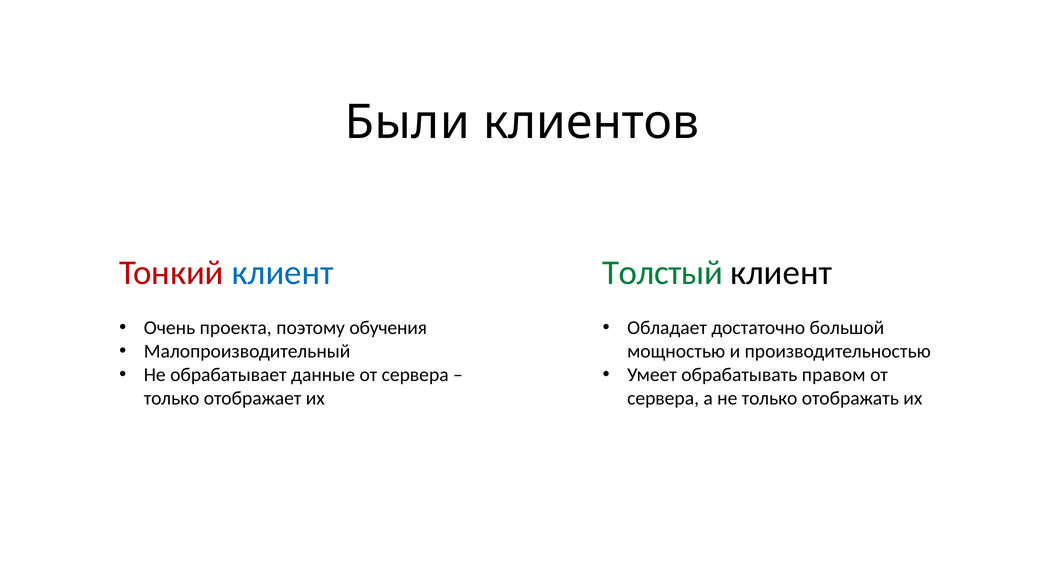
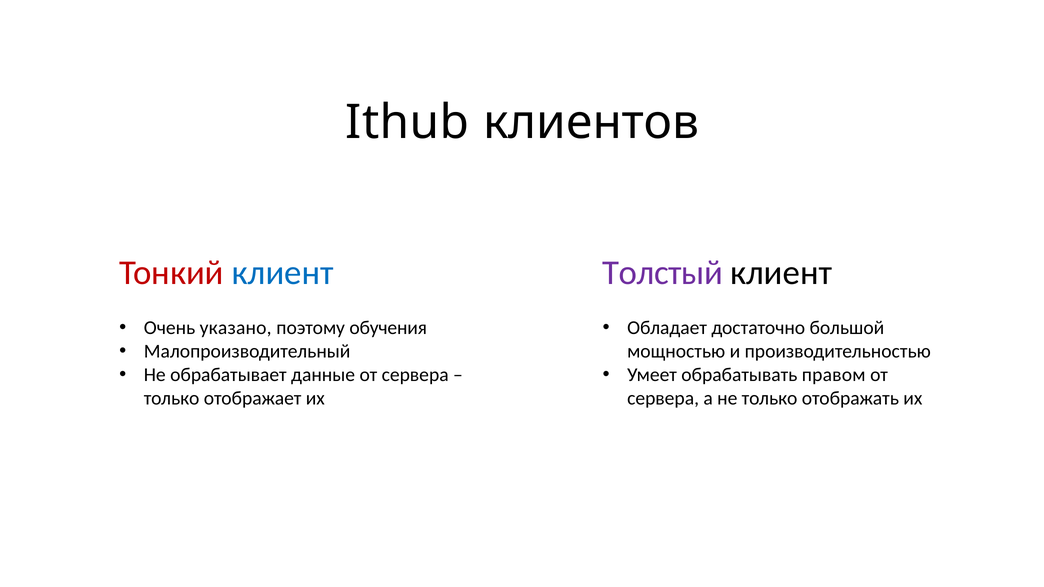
Были: Были -> Ithub (407, 123)
Толстый colour: green -> purple (663, 273)
проекта: проекта -> указано (236, 328)
